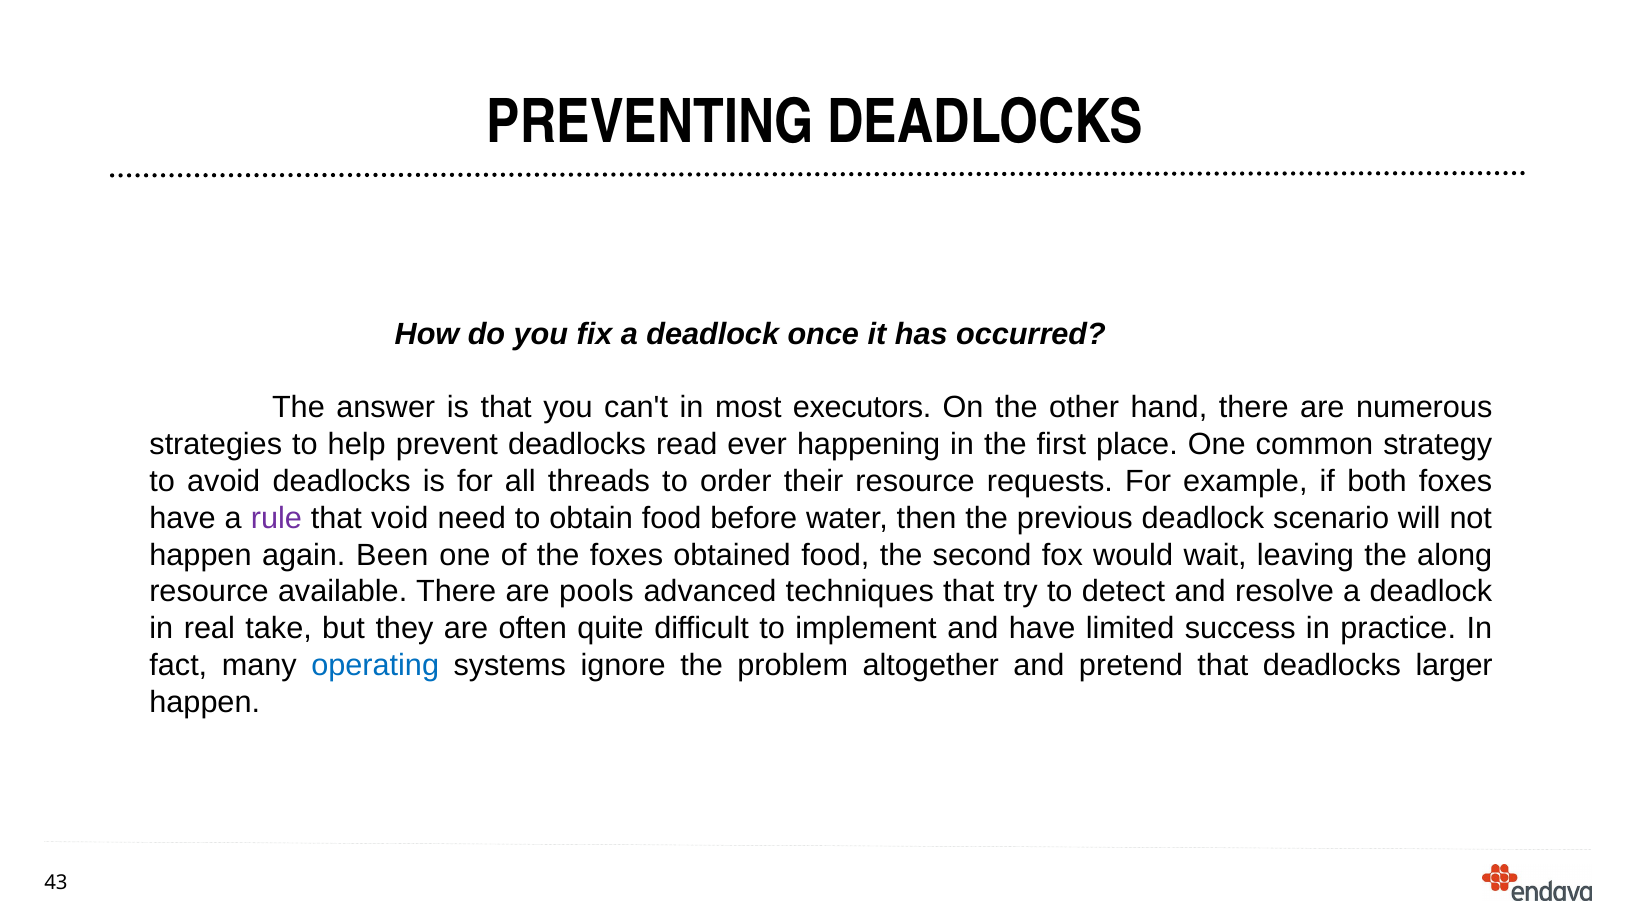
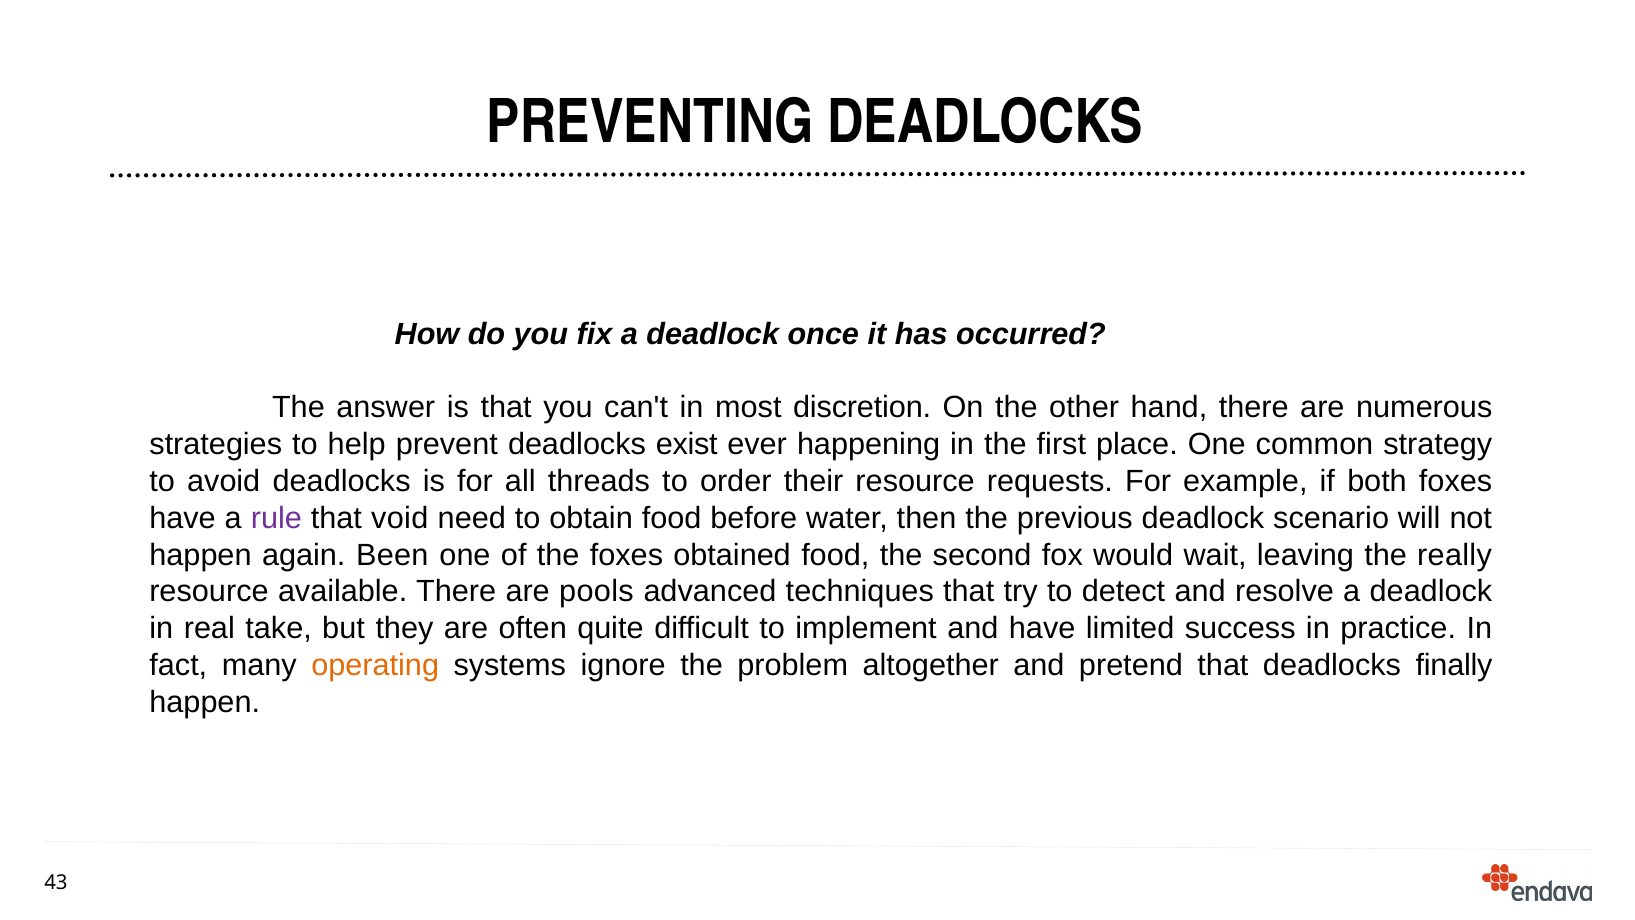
executors: executors -> discretion (862, 408)
read: read -> exist (687, 444)
along: along -> really (1455, 555)
operating colour: blue -> orange (375, 665)
larger: larger -> finally (1454, 665)
